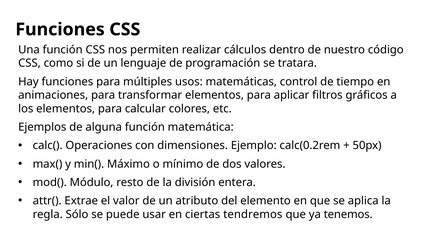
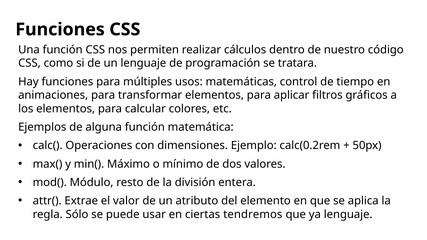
ya tenemos: tenemos -> lenguaje (348, 214)
